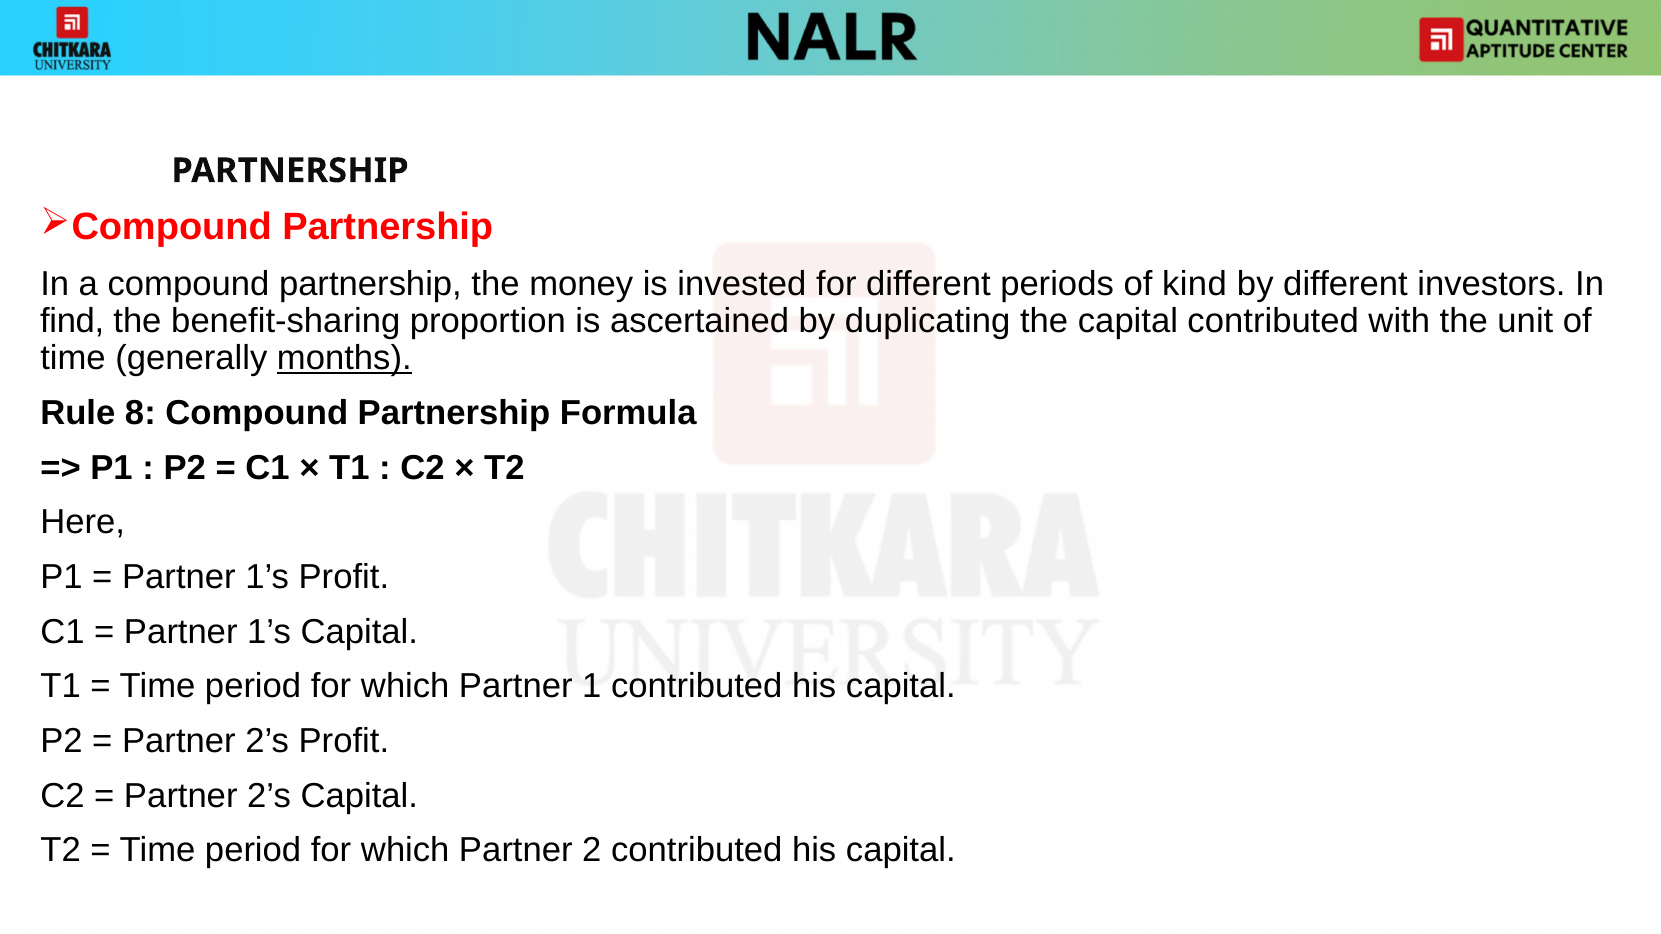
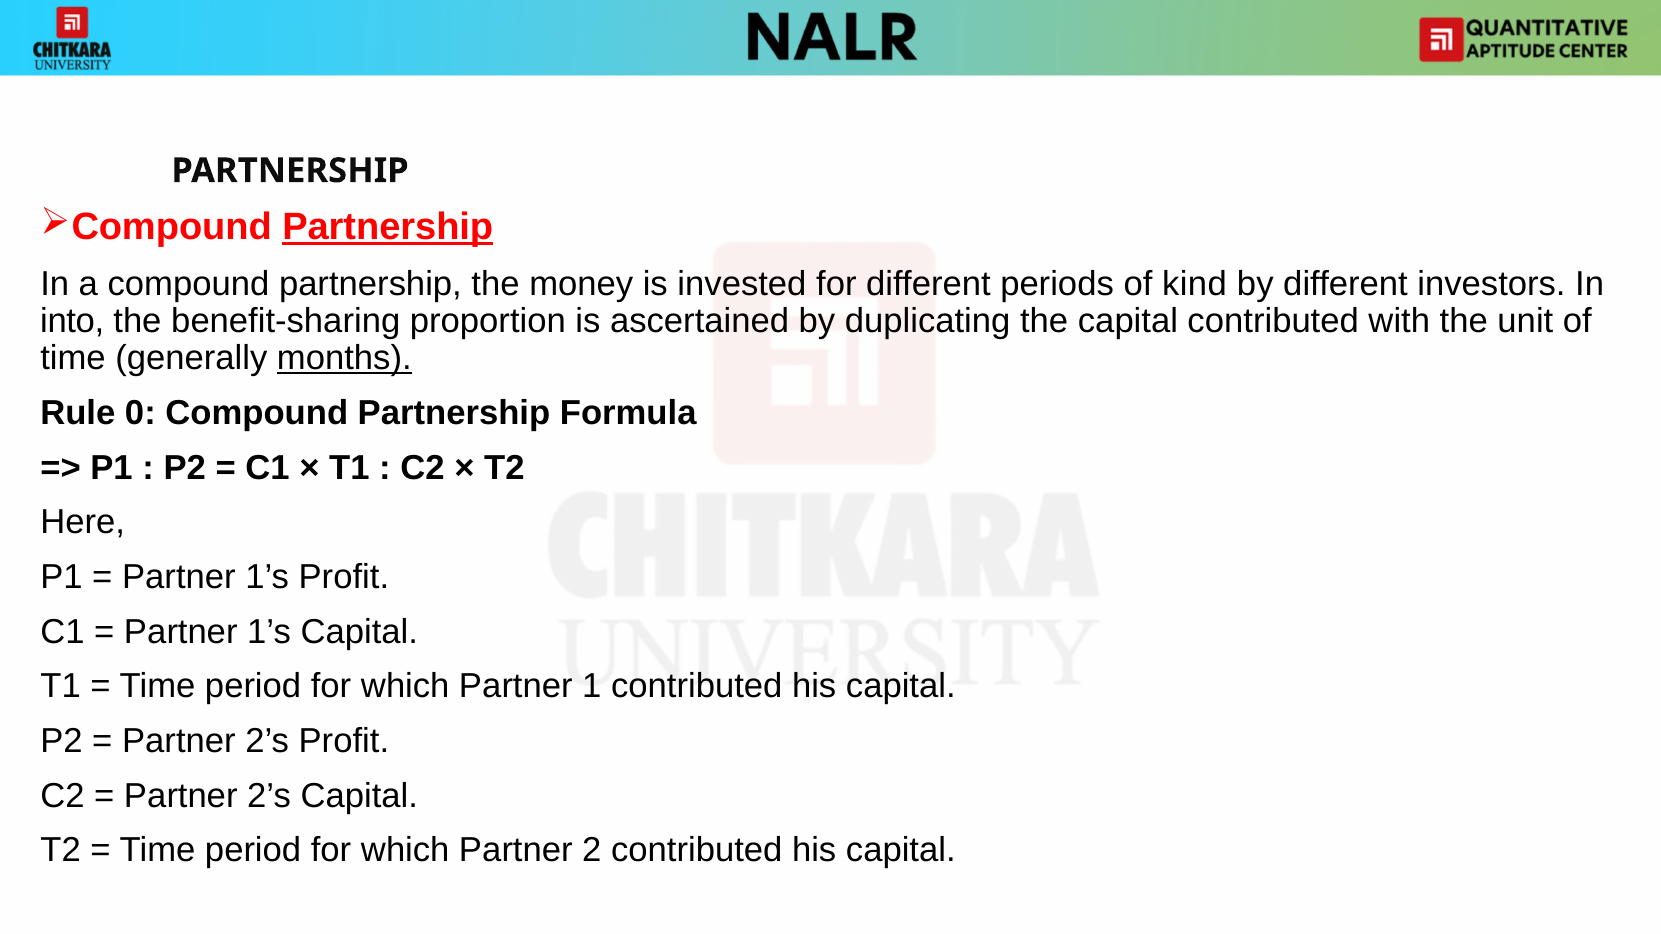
Partnership underline: none -> present (388, 227)
find: find -> into (72, 321)
8: 8 -> 0 (140, 413)
